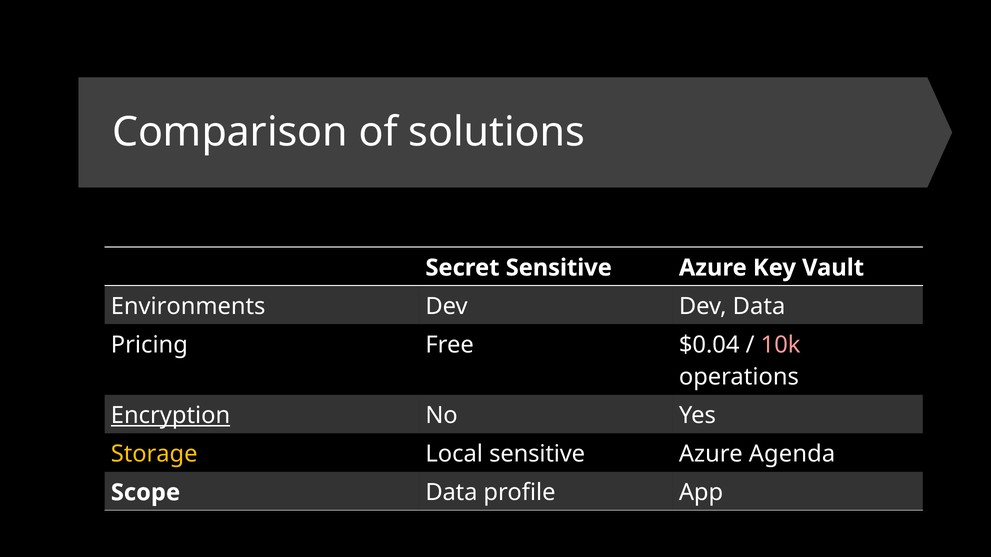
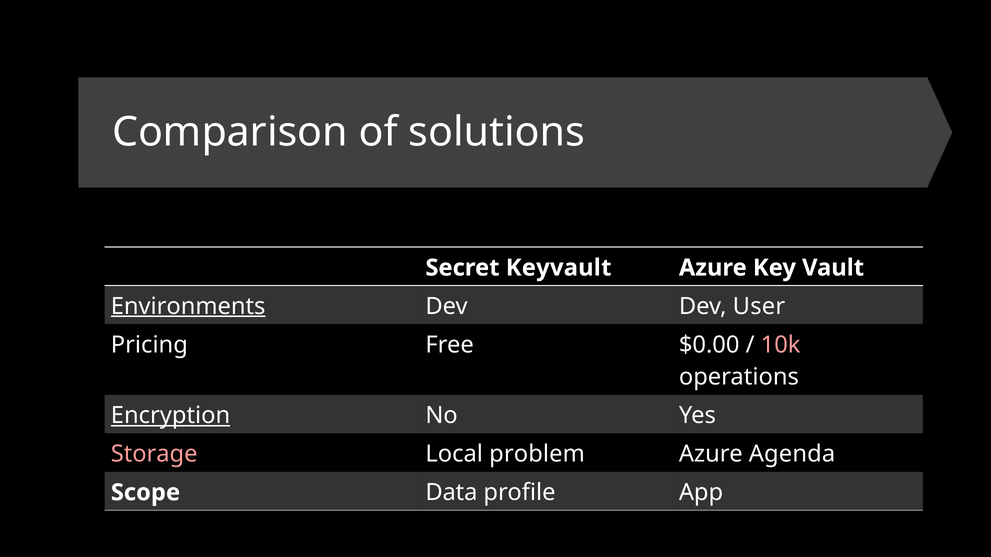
Secret Sensitive: Sensitive -> Keyvault (559, 268)
Environments underline: none -> present (188, 306)
Dev Data: Data -> User (759, 306)
$0.04: $0.04 -> $0.00 (709, 345)
Storage colour: yellow -> pink (154, 454)
Local sensitive: sensitive -> problem (537, 454)
